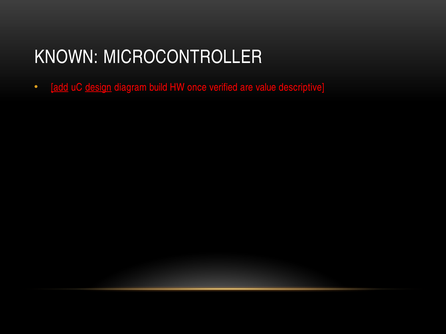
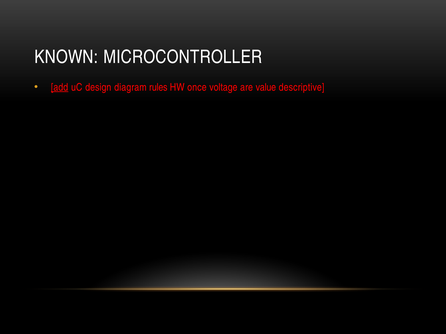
design underline: present -> none (98, 87)
build: build -> rules (158, 87)
verified: verified -> voltage (223, 87)
